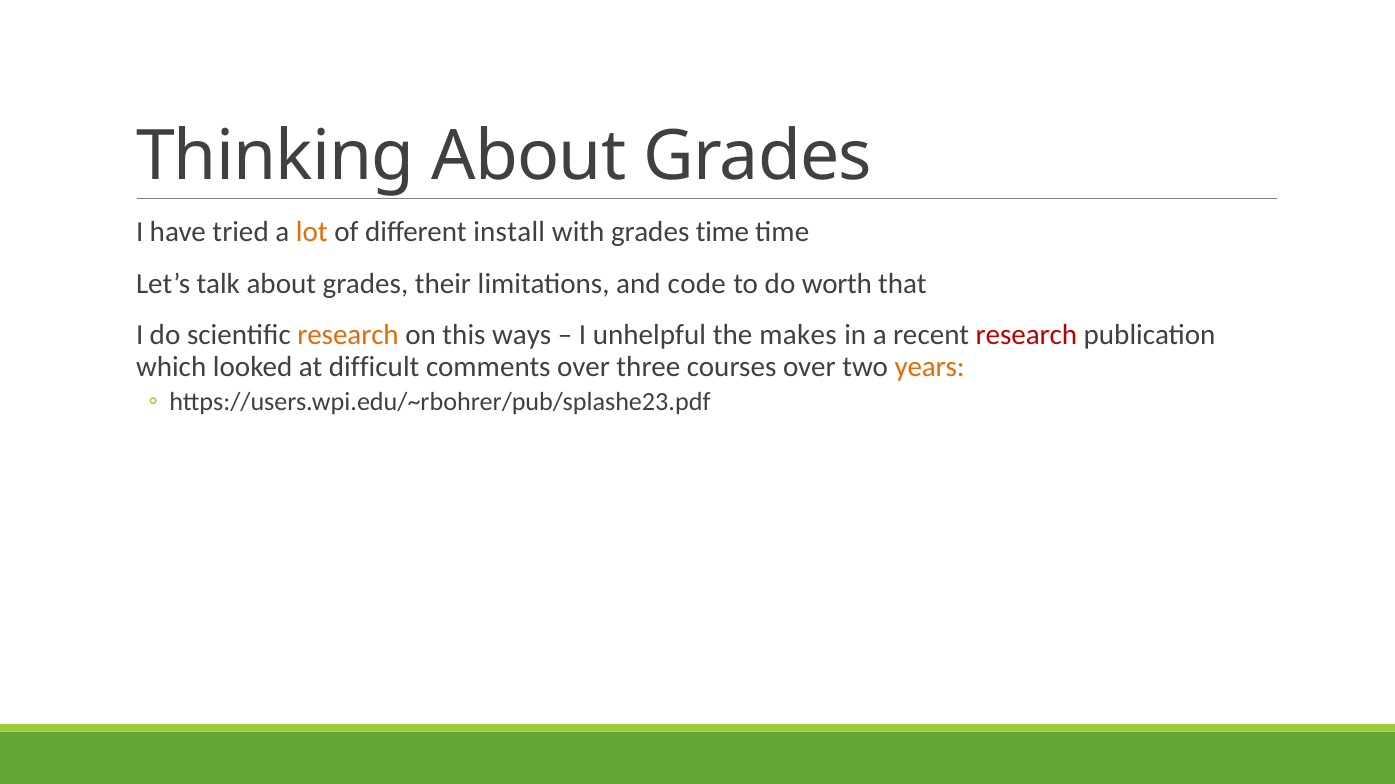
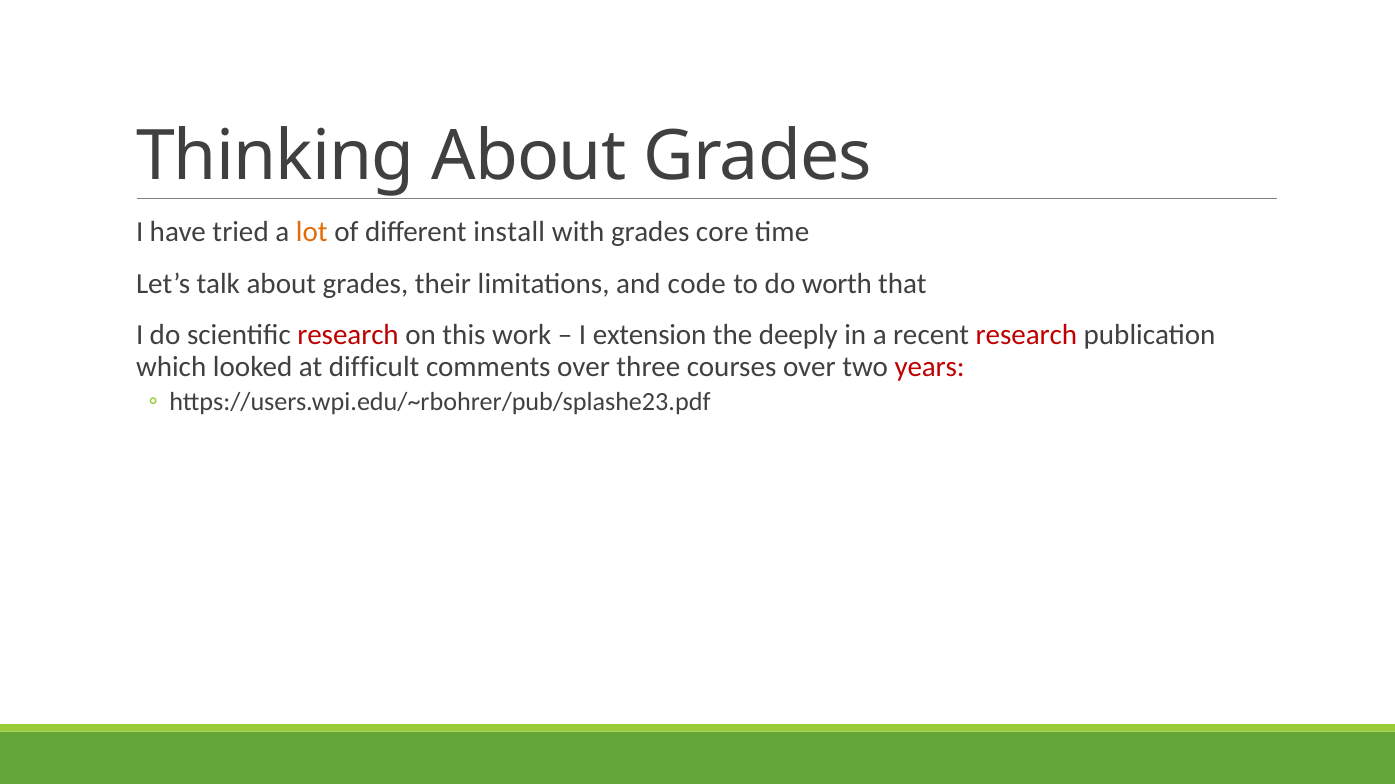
grades time: time -> core (722, 232)
research colour: orange -> red (348, 335)
ways: ways -> work (522, 335)
unhelpful: unhelpful -> extension (650, 335)
makes: makes -> deeply (798, 335)
years colour: orange -> red (930, 367)
